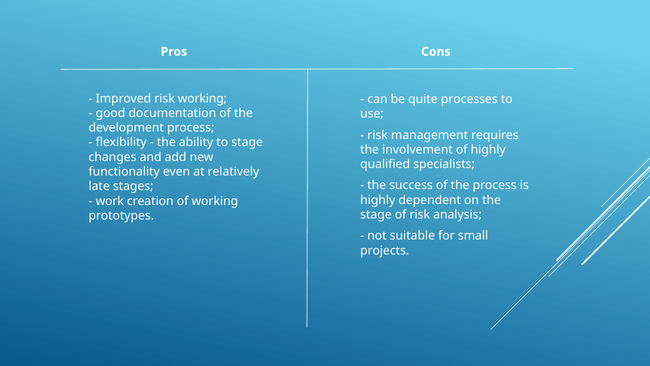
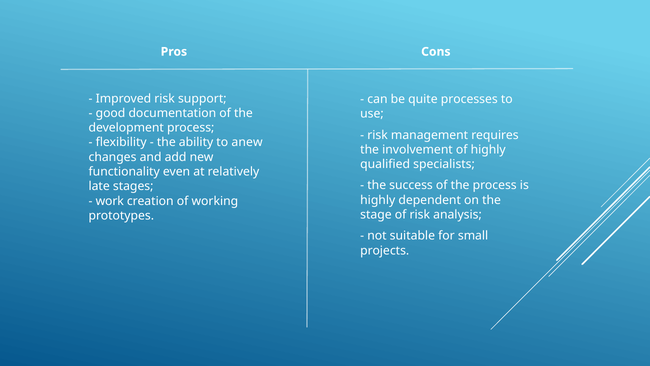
risk working: working -> support (202, 98)
to stage: stage -> anew (247, 142)
